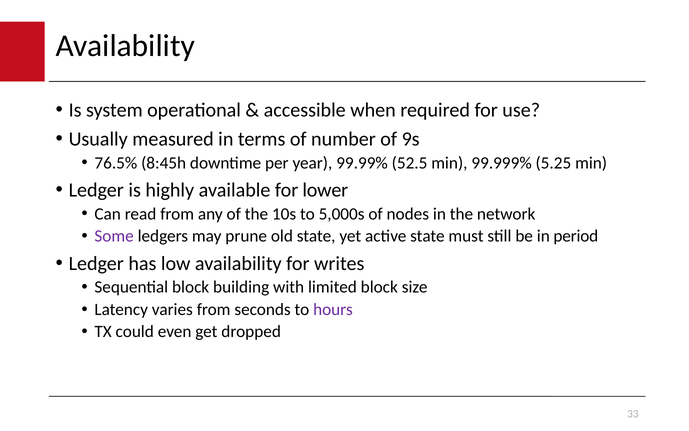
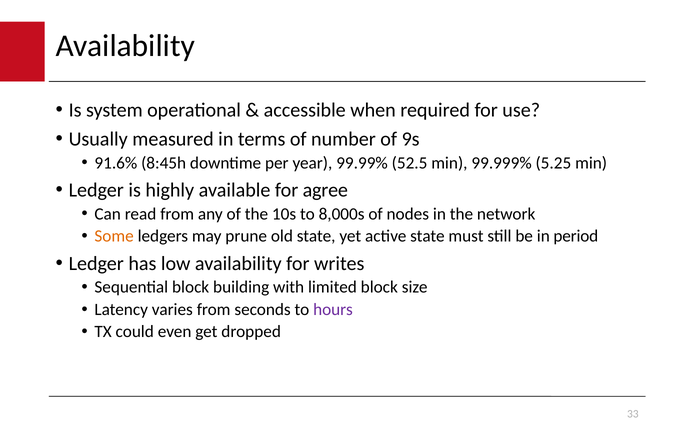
76.5%: 76.5% -> 91.6% (116, 163)
lower: lower -> agree (325, 190)
5,000s: 5,000s -> 8,000s (342, 214)
Some colour: purple -> orange (114, 236)
